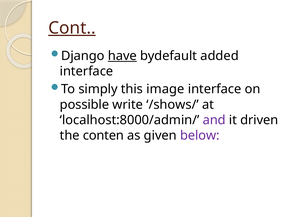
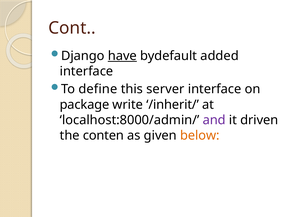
Cont underline: present -> none (72, 28)
simply: simply -> define (98, 89)
image: image -> server (165, 89)
possible: possible -> package (84, 104)
/shows/: /shows/ -> /inherit/ (173, 104)
below colour: purple -> orange (200, 135)
